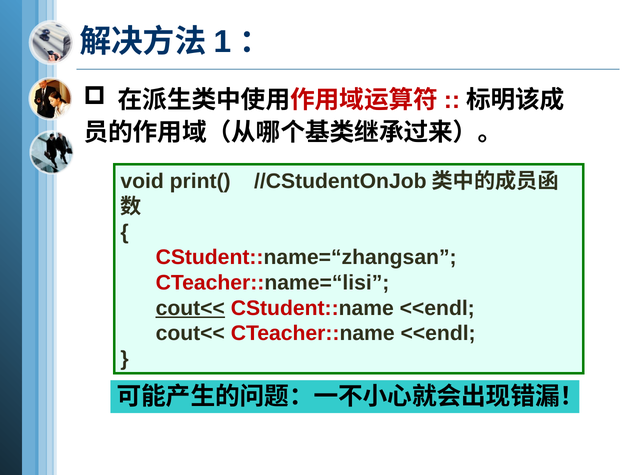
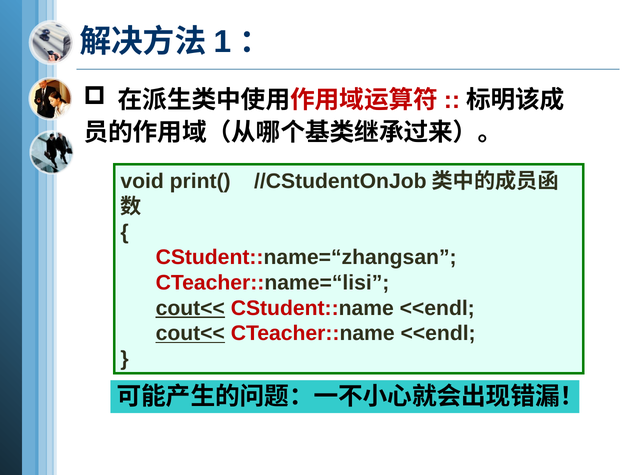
cout<< underline: none -> present (190, 334)
